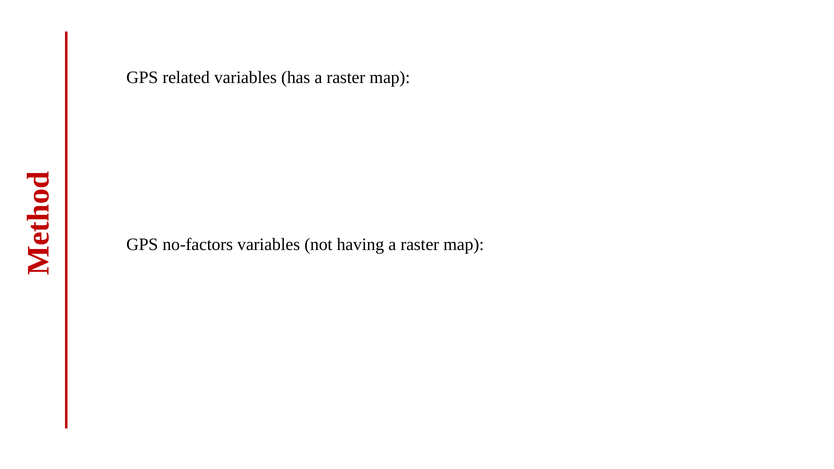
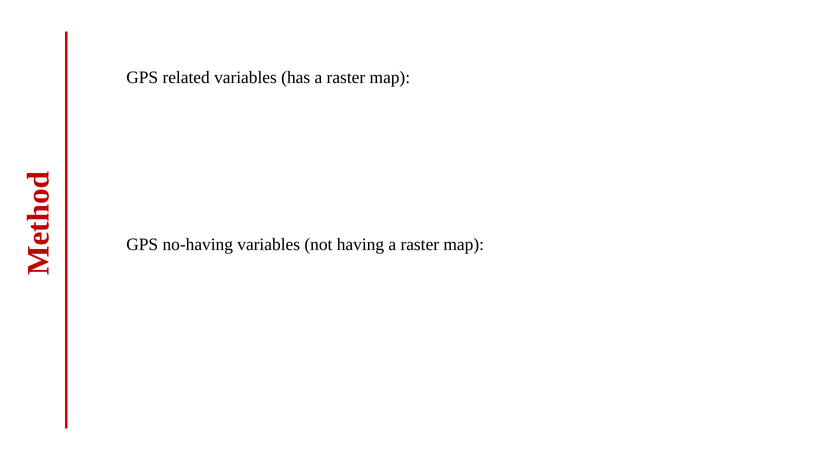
no-factors: no-factors -> no-having (198, 245)
